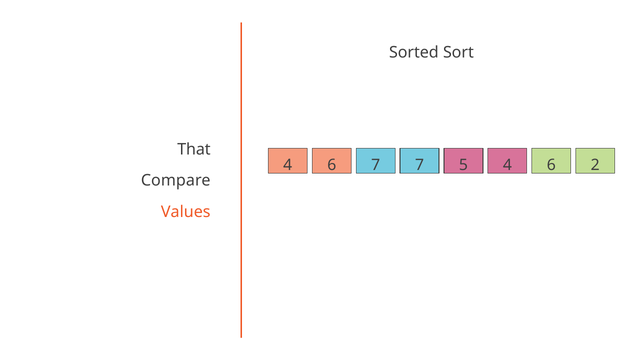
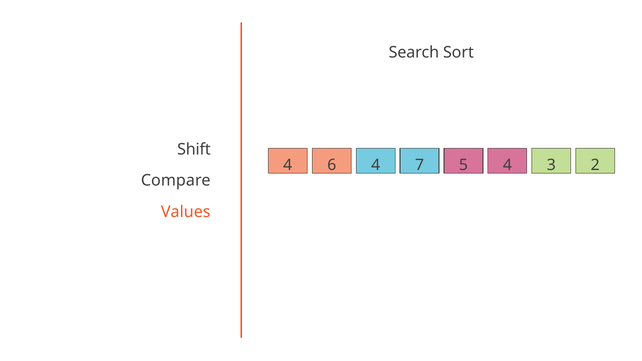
Sorted: Sorted -> Search (414, 52)
That: That -> Shift (194, 149)
7: 7 -> 4 (376, 165)
4 6: 6 -> 3 (551, 165)
